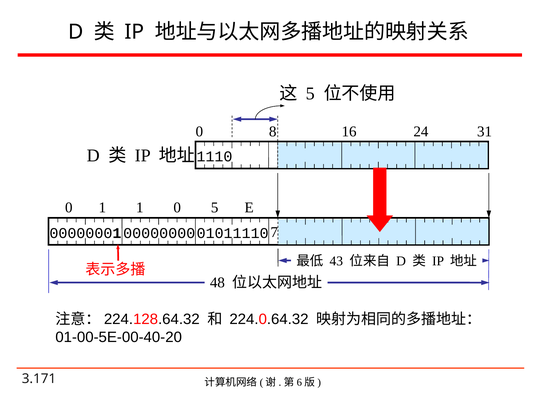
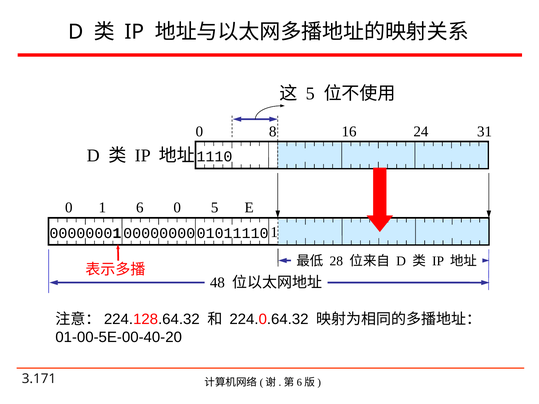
1 1: 1 -> 6 (140, 208)
01011110 7: 7 -> 1 (274, 232)
43: 43 -> 28 (336, 261)
